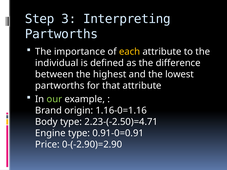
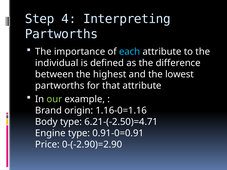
3: 3 -> 4 (69, 19)
each colour: yellow -> light blue (130, 52)
2.23-(-2.50)=4.71: 2.23-(-2.50)=4.71 -> 6.21-(-2.50)=4.71 (121, 122)
